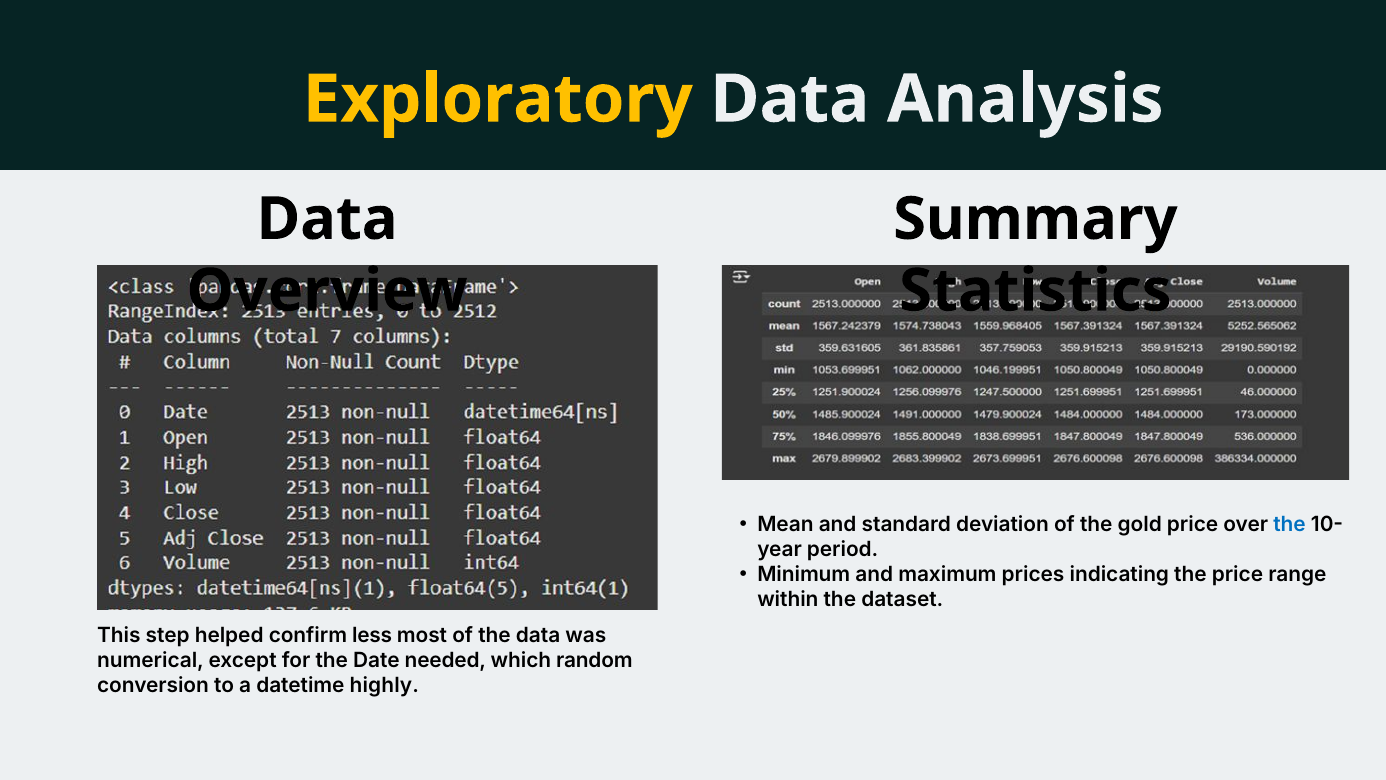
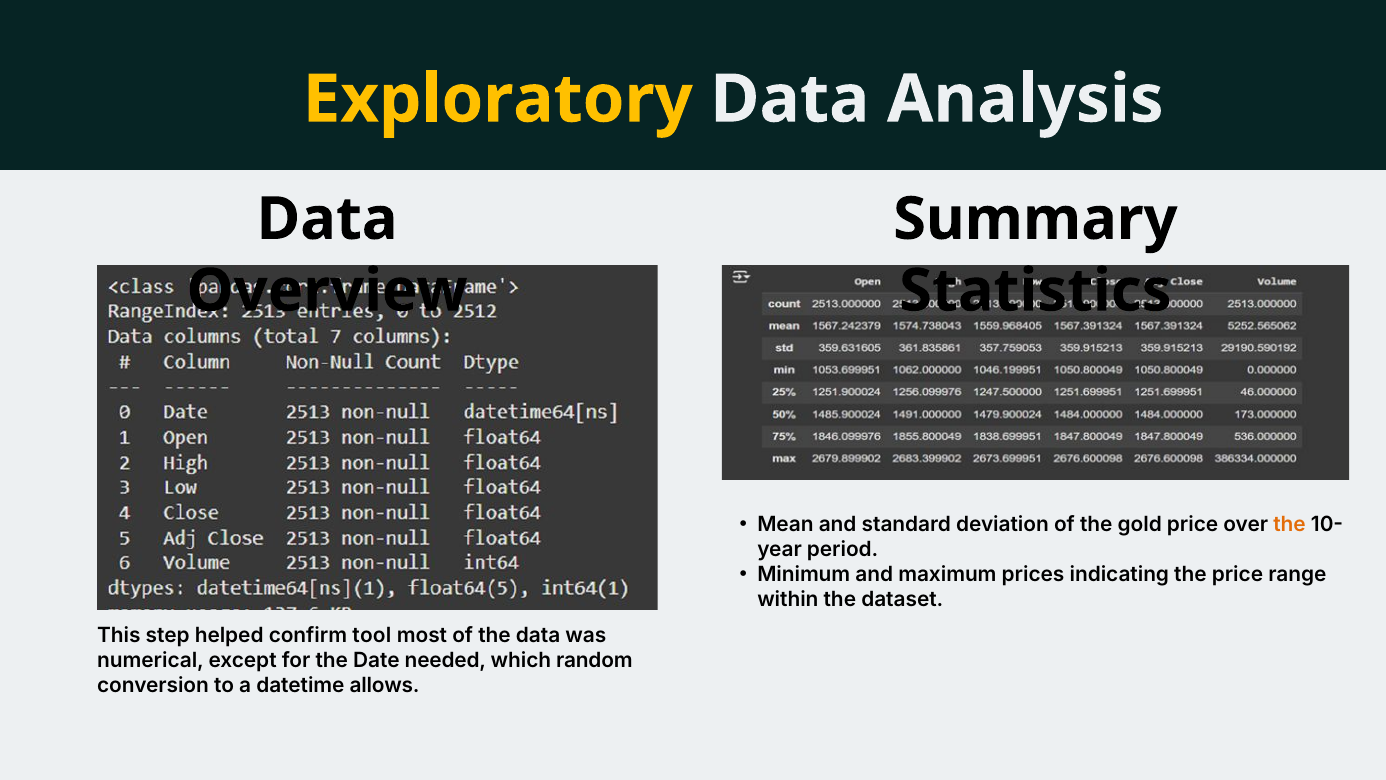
the colour: blue -> orange (1290, 524)
less: less -> tool (372, 635)
highly: highly -> allows (385, 685)
